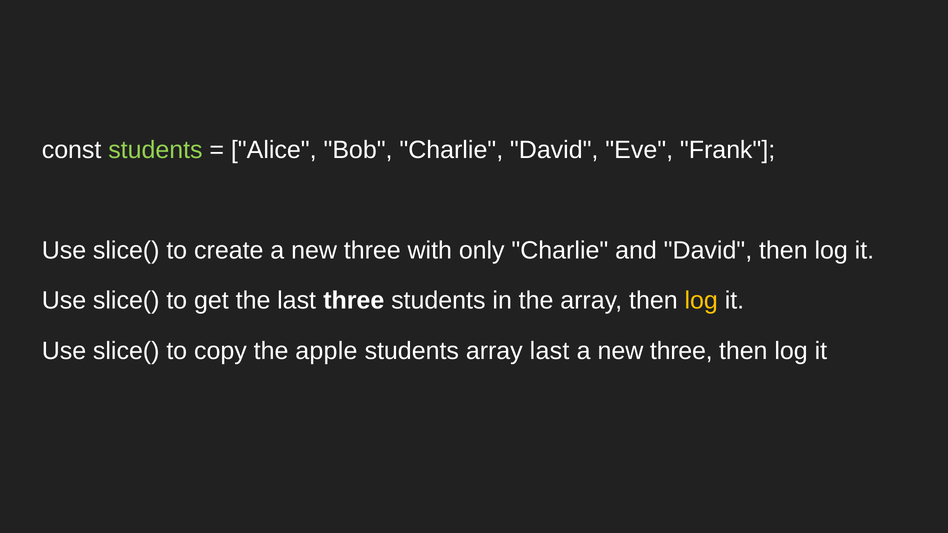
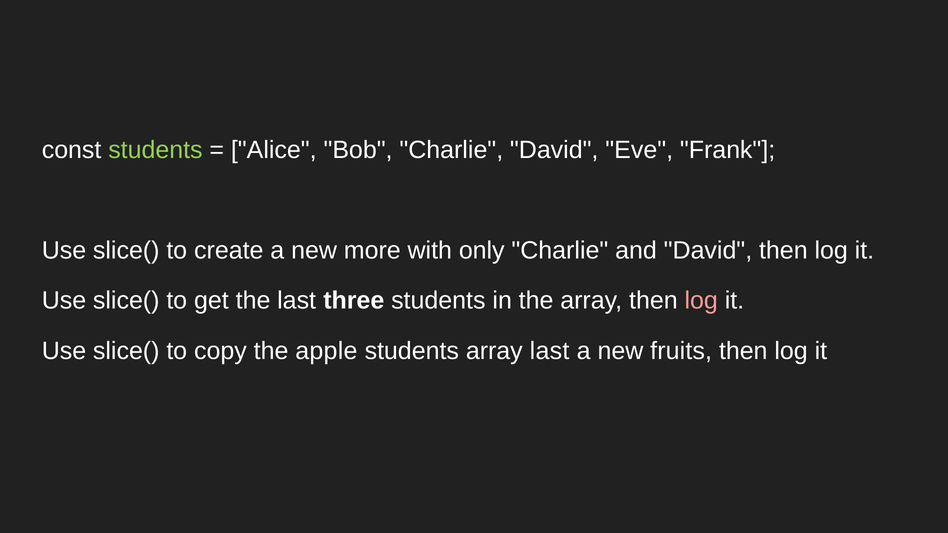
create a new three: three -> more (372, 251)
log colour: yellow -> pink (701, 301)
three: three -> fruits (681, 351)
